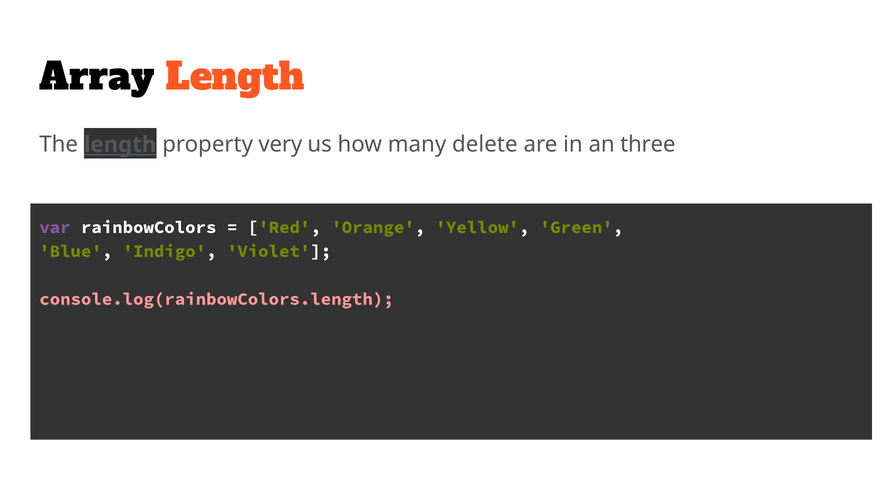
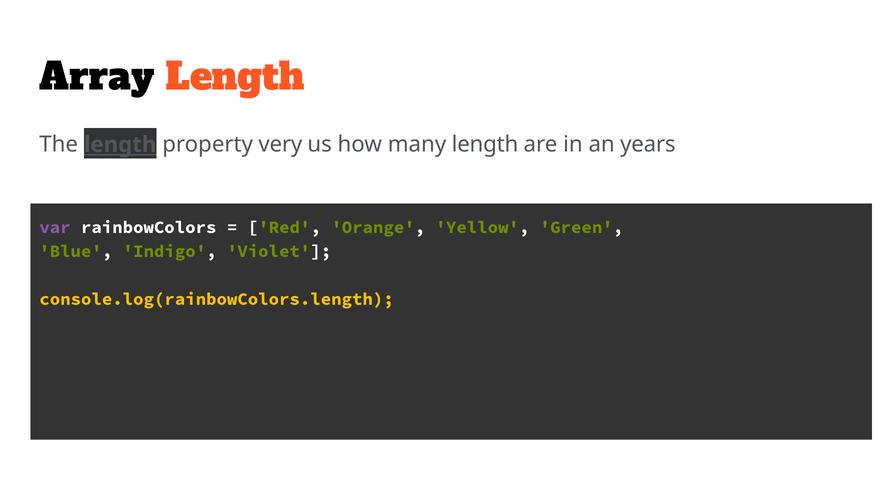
many delete: delete -> length (485, 145)
three: three -> years (648, 145)
console.log(rainbowColors.length colour: pink -> yellow (217, 299)
